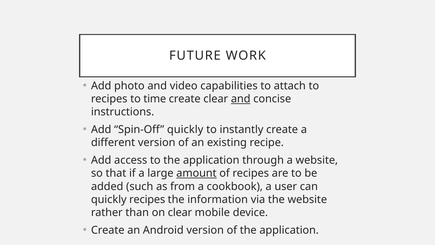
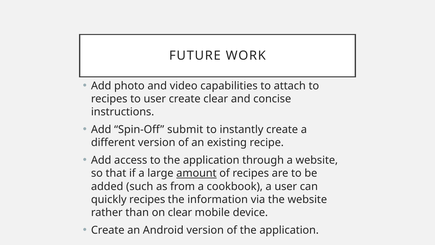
to time: time -> user (155, 99)
and underline: present -> none (241, 99)
Spin-Off quickly: quickly -> submit (185, 129)
